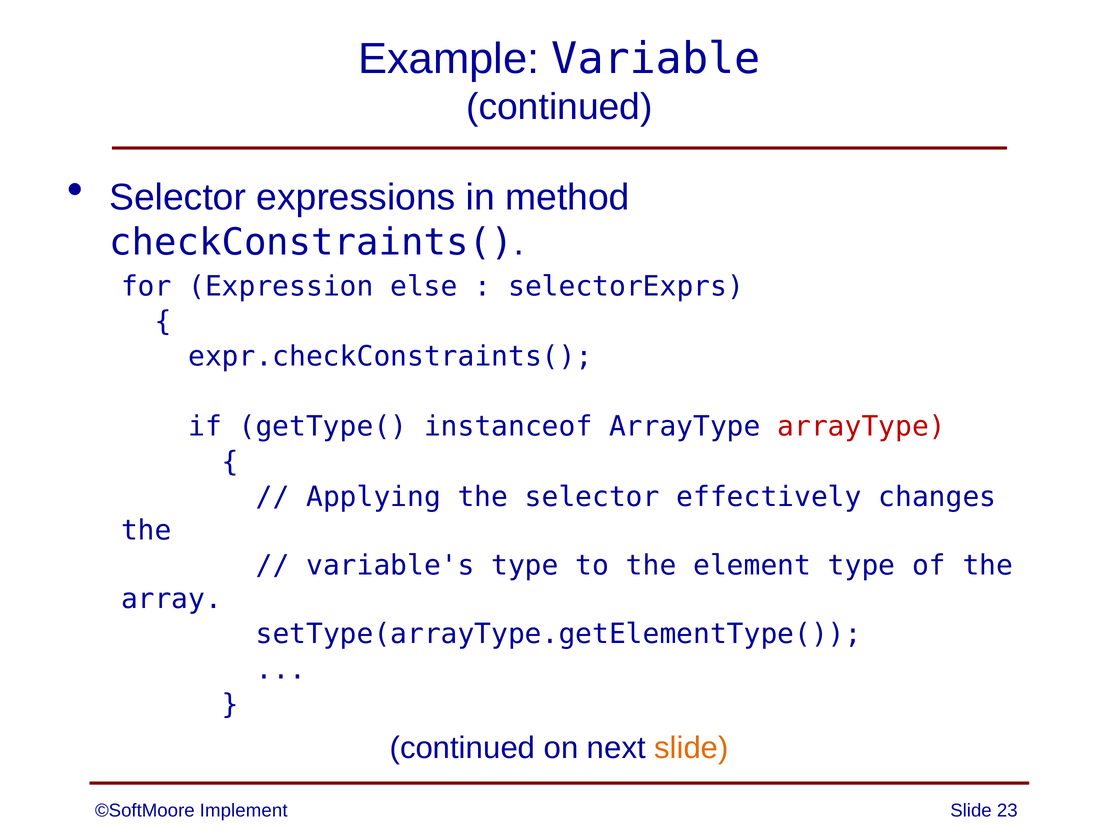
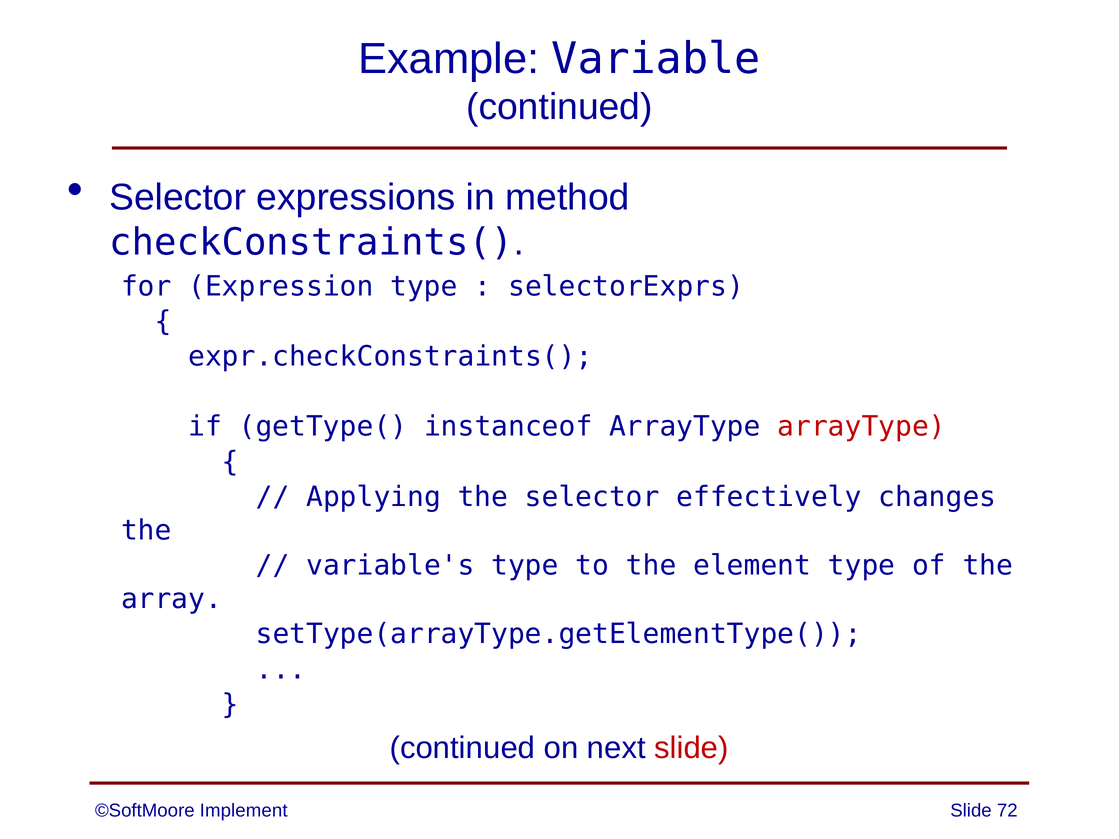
Expression else: else -> type (424, 286)
slide colour: orange -> red (691, 748)
23: 23 -> 72 (1007, 811)
